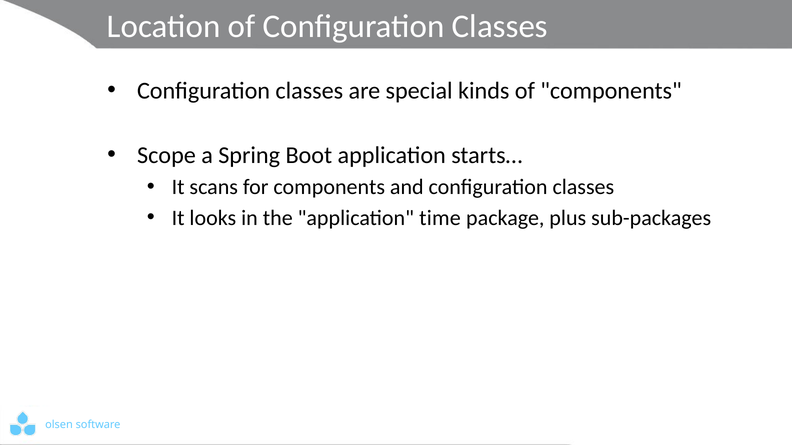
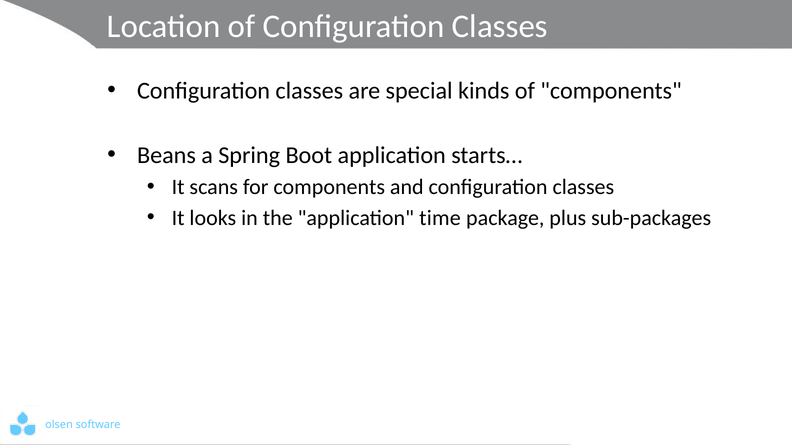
Scope: Scope -> Beans (166, 155)
